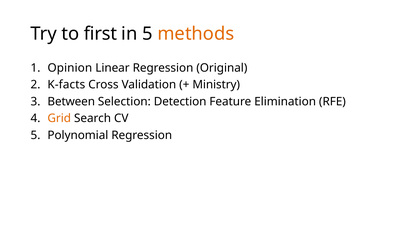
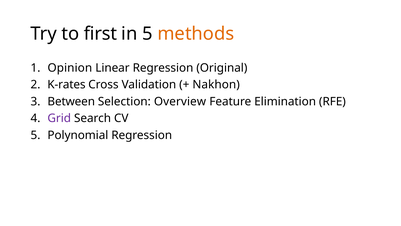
K-facts: K-facts -> K-rates (66, 85)
Ministry: Ministry -> Nakhon (216, 85)
Detection: Detection -> Overview (180, 101)
Grid colour: orange -> purple (59, 118)
